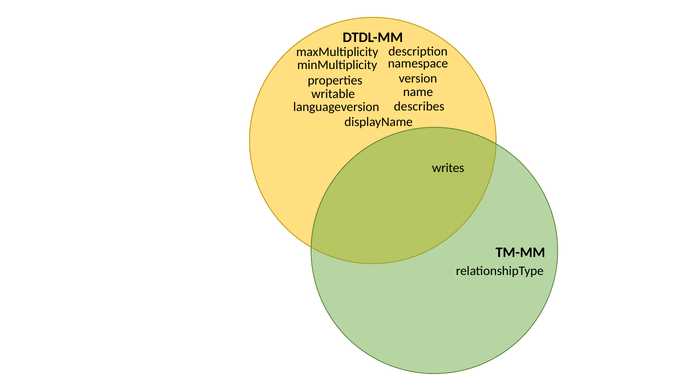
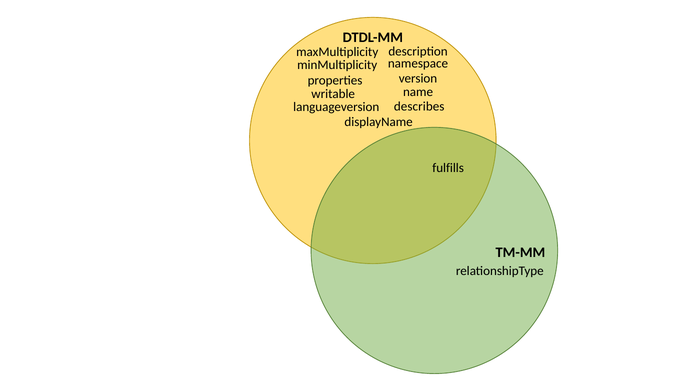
writes: writes -> fulfills (448, 168)
